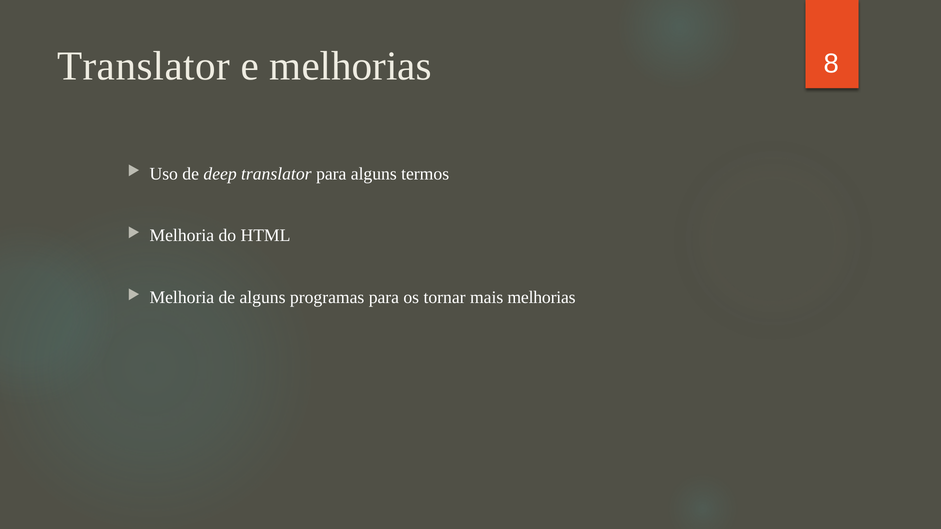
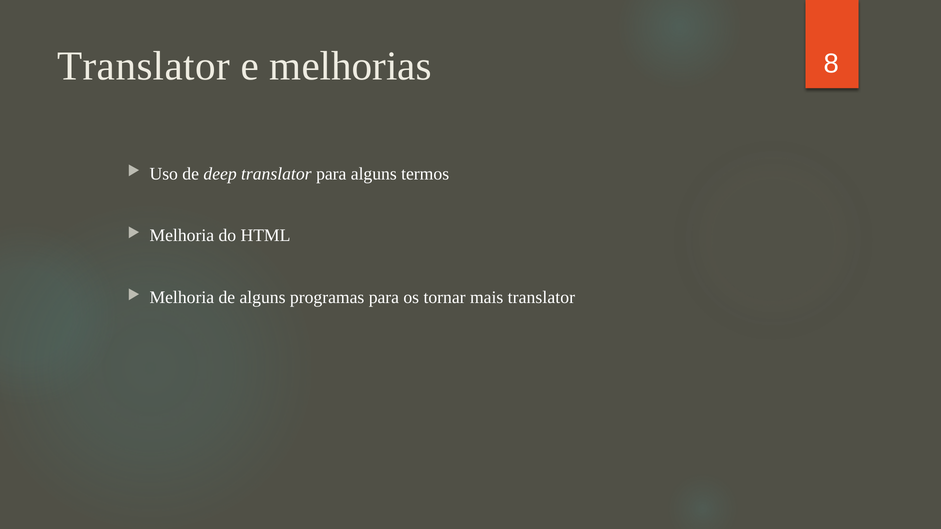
mais melhorias: melhorias -> translator (541, 298)
